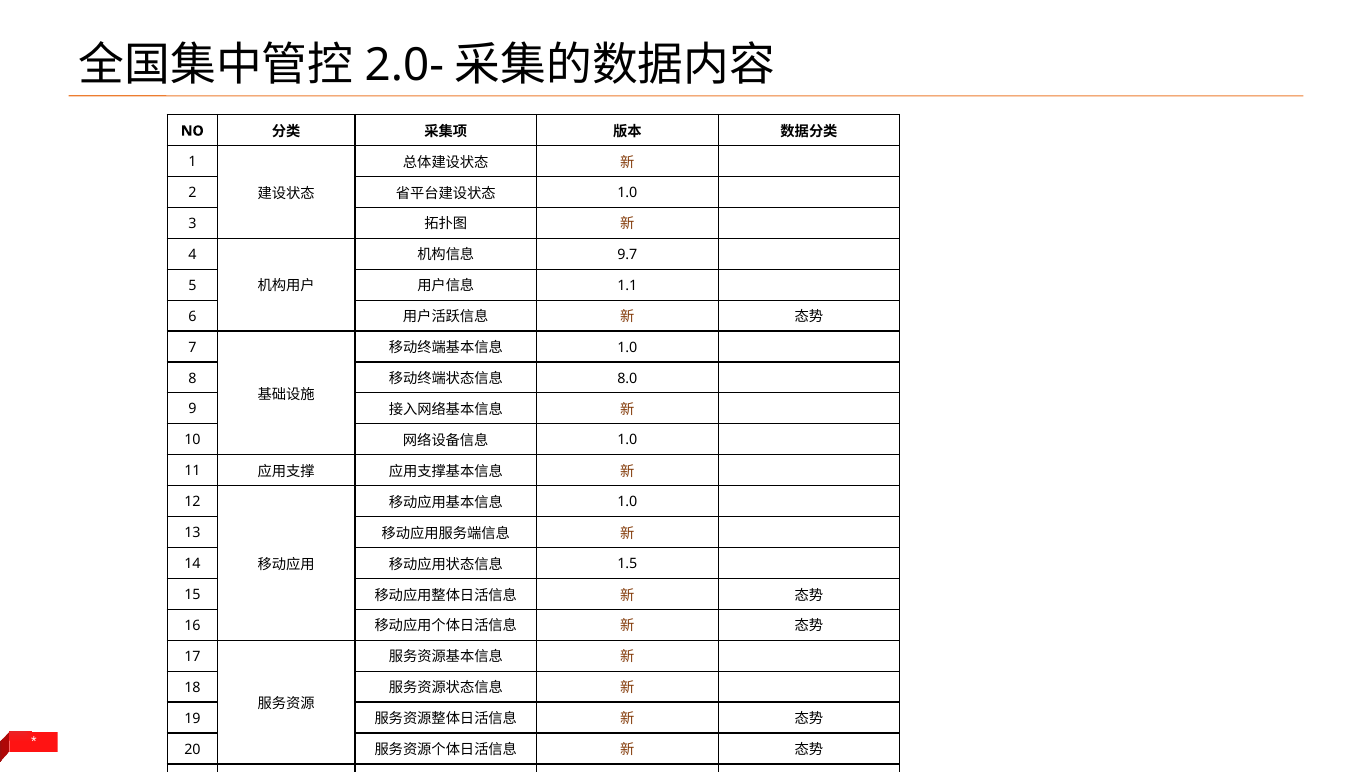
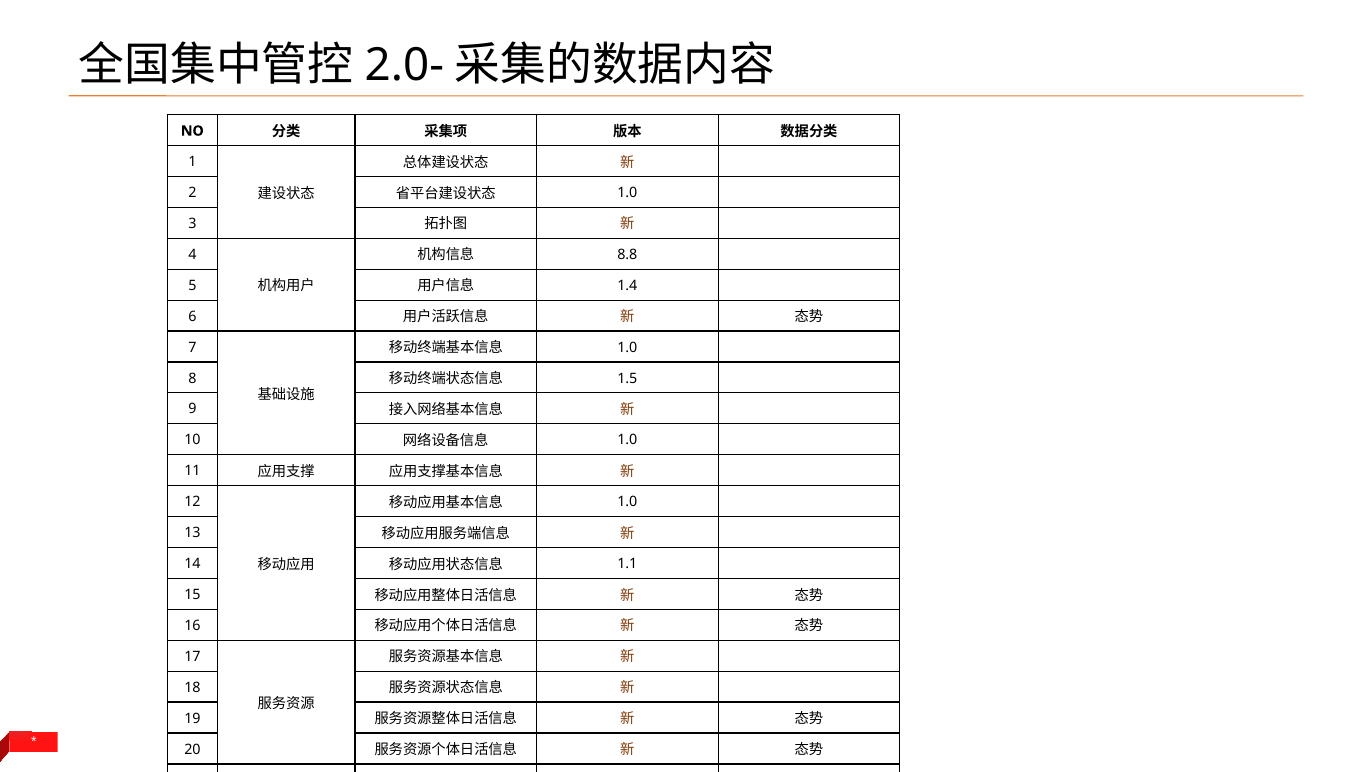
9.7: 9.7 -> 8.8 (627, 255)
1.1: 1.1 -> 1.4 (627, 285)
8.0: 8.0 -> 1.5 (627, 378)
1.5: 1.5 -> 1.1 (627, 564)
